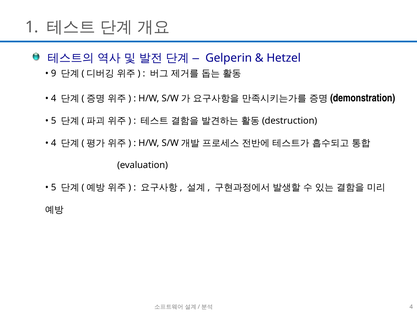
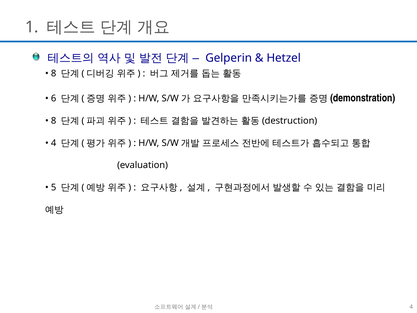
9: 9 -> 8 (54, 73)
4: 4 -> 6 (54, 98)
5: 5 -> 8 (54, 121)
